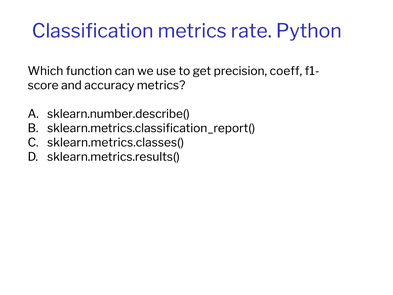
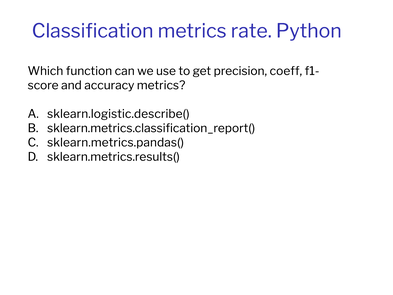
sklearn.number.describe(: sklearn.number.describe( -> sklearn.logistic.describe( (118, 114)
sklearn.metrics.classes(: sklearn.metrics.classes( -> sklearn.metrics.pandas( (116, 143)
